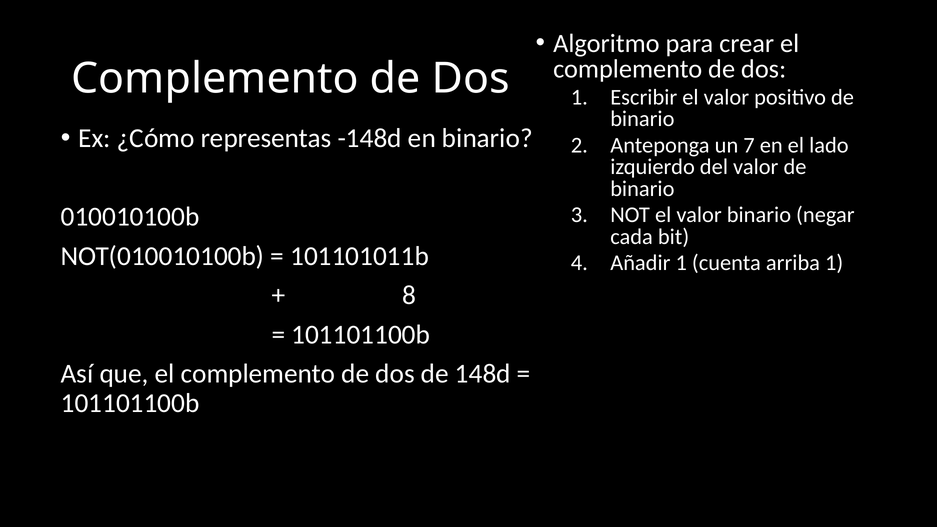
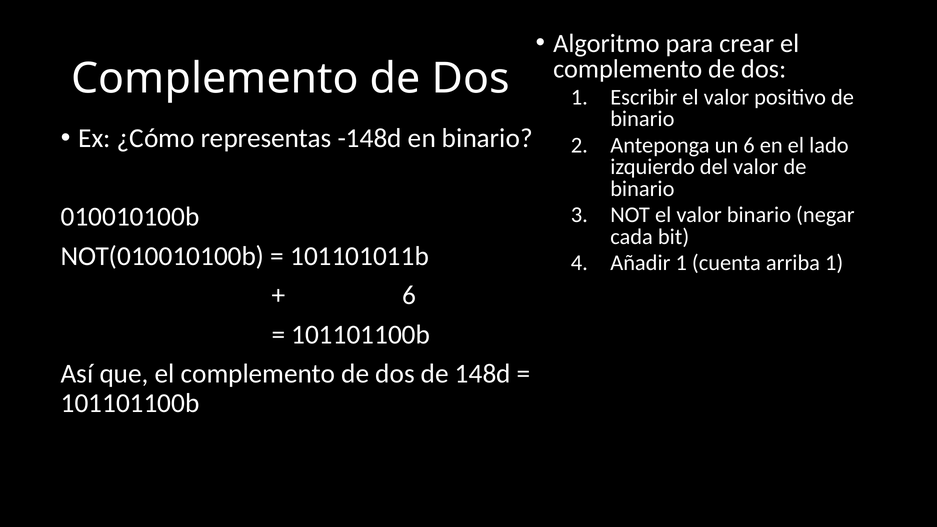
un 7: 7 -> 6 (749, 145)
8: 8 -> 6 (409, 295)
